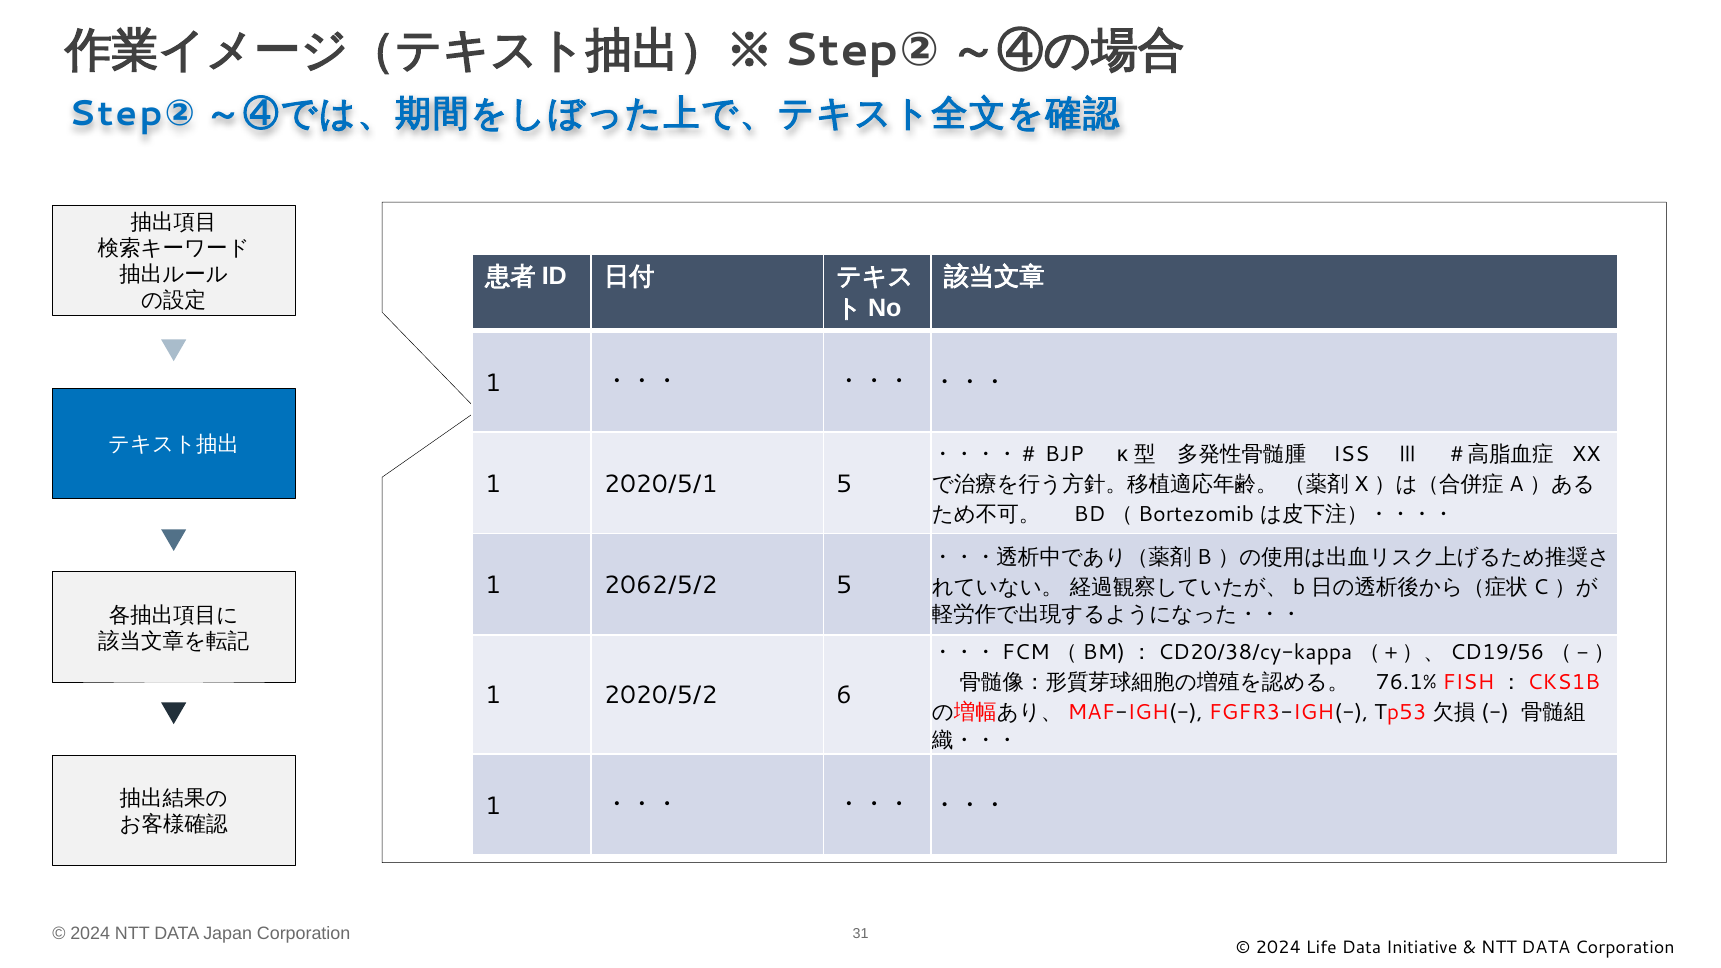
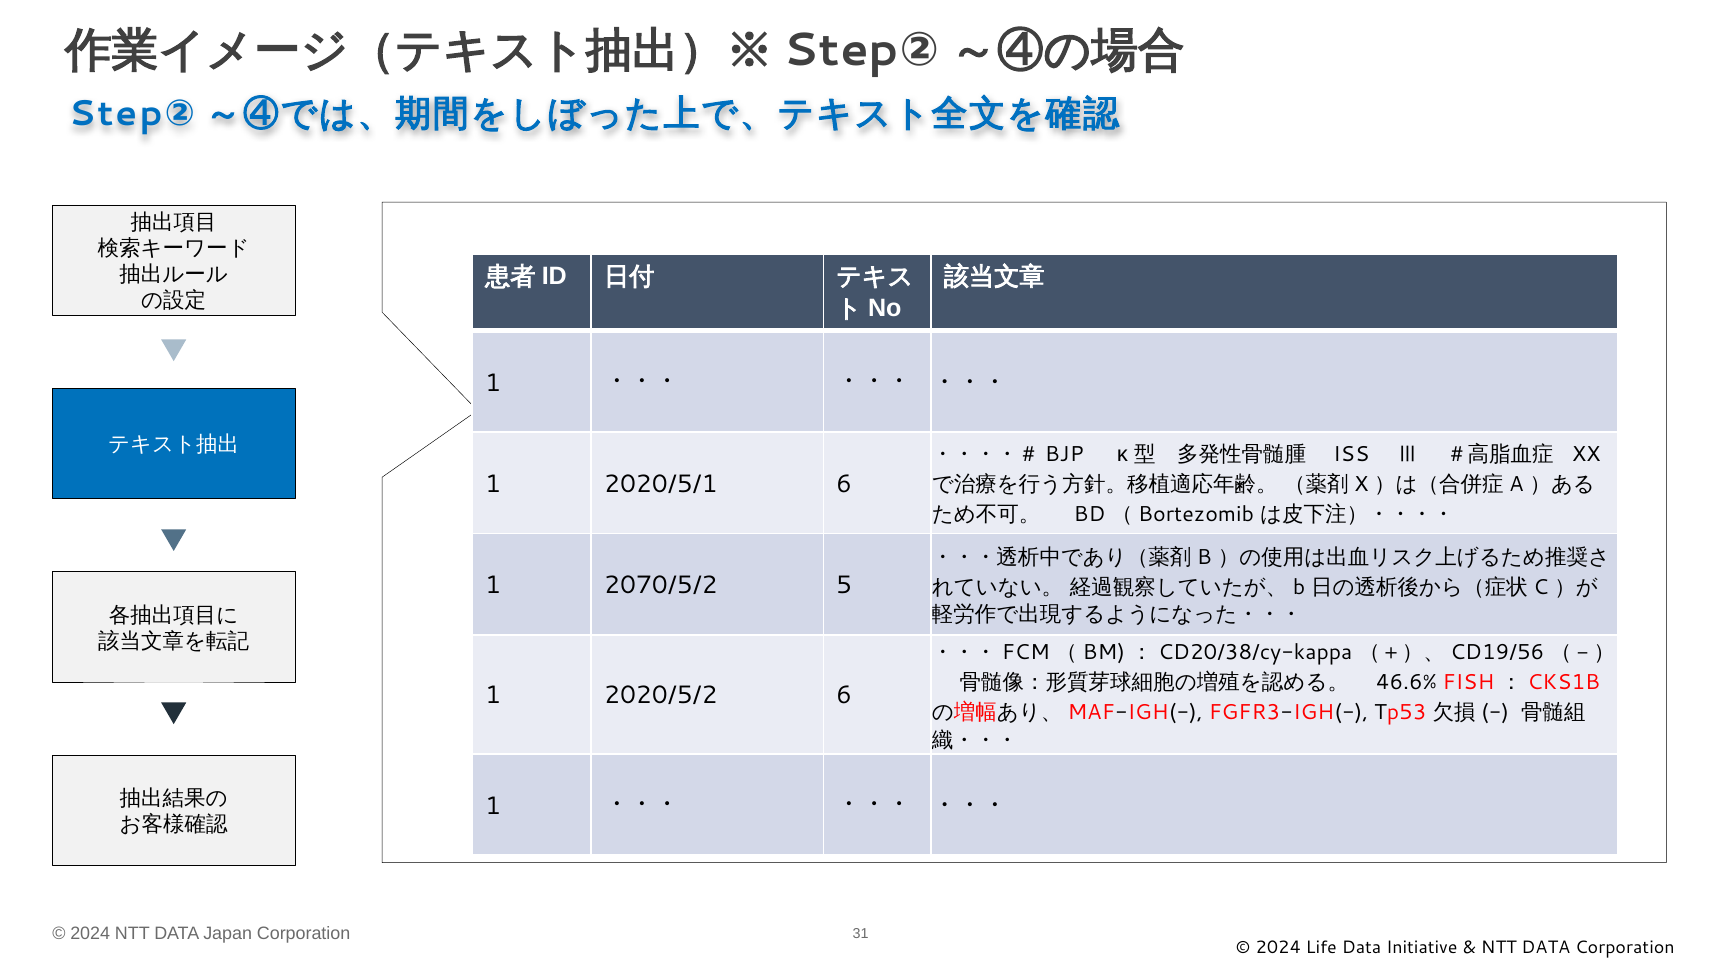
2020/5/1 5: 5 -> 6 (844, 484)
2062/5/2: 2062/5/2 -> 2070/5/2 (661, 586)
76.1%: 76.1% -> 46.6% (1406, 682)
